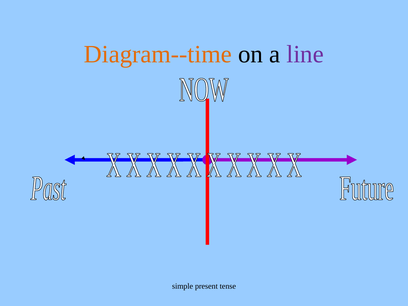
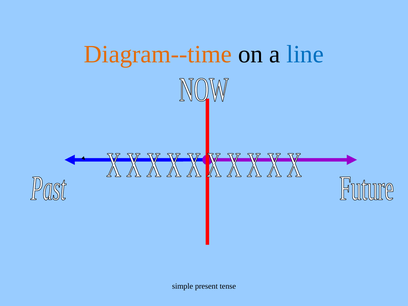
line colour: purple -> blue (305, 54)
